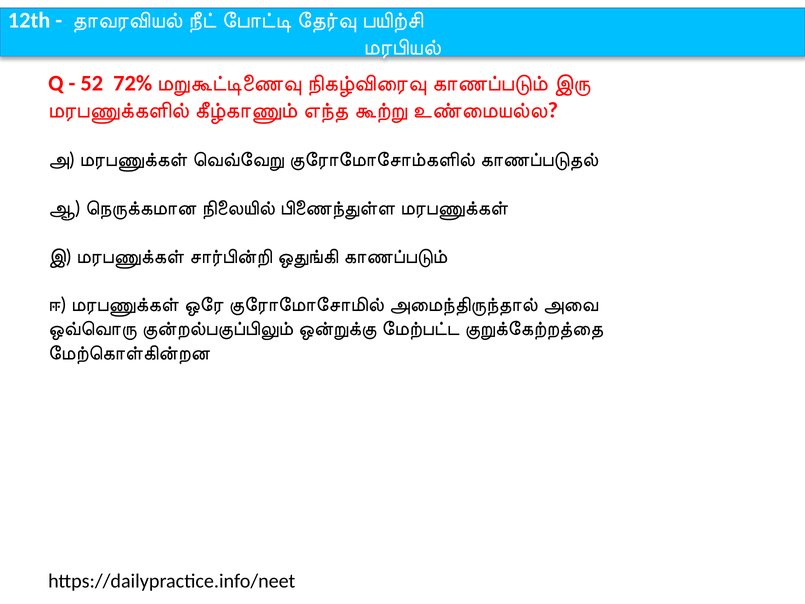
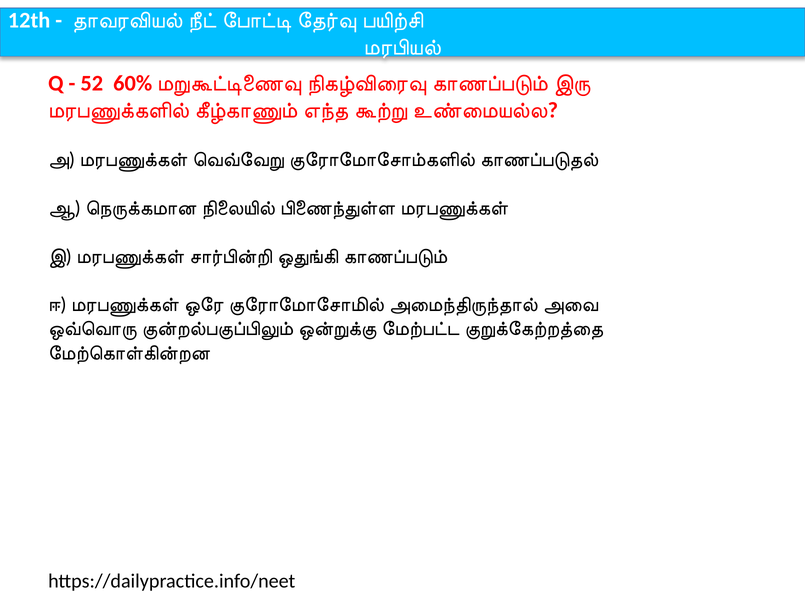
72%: 72% -> 60% (133, 83)
